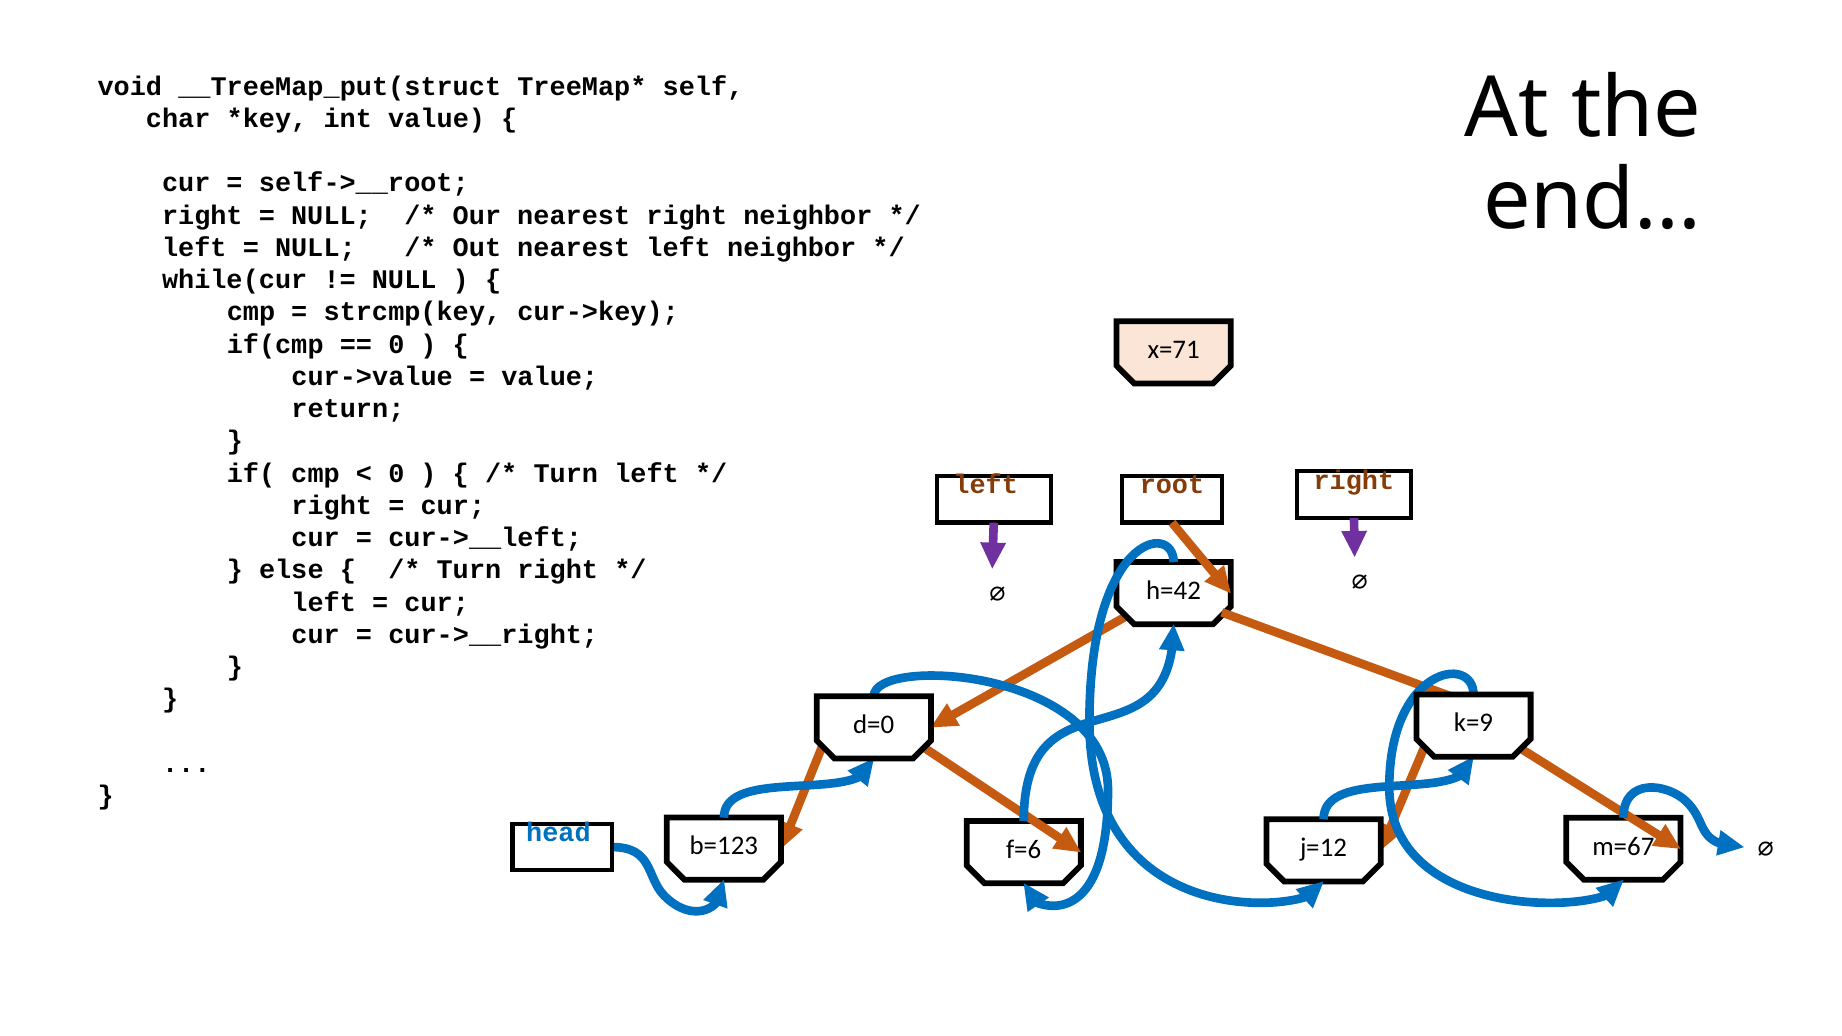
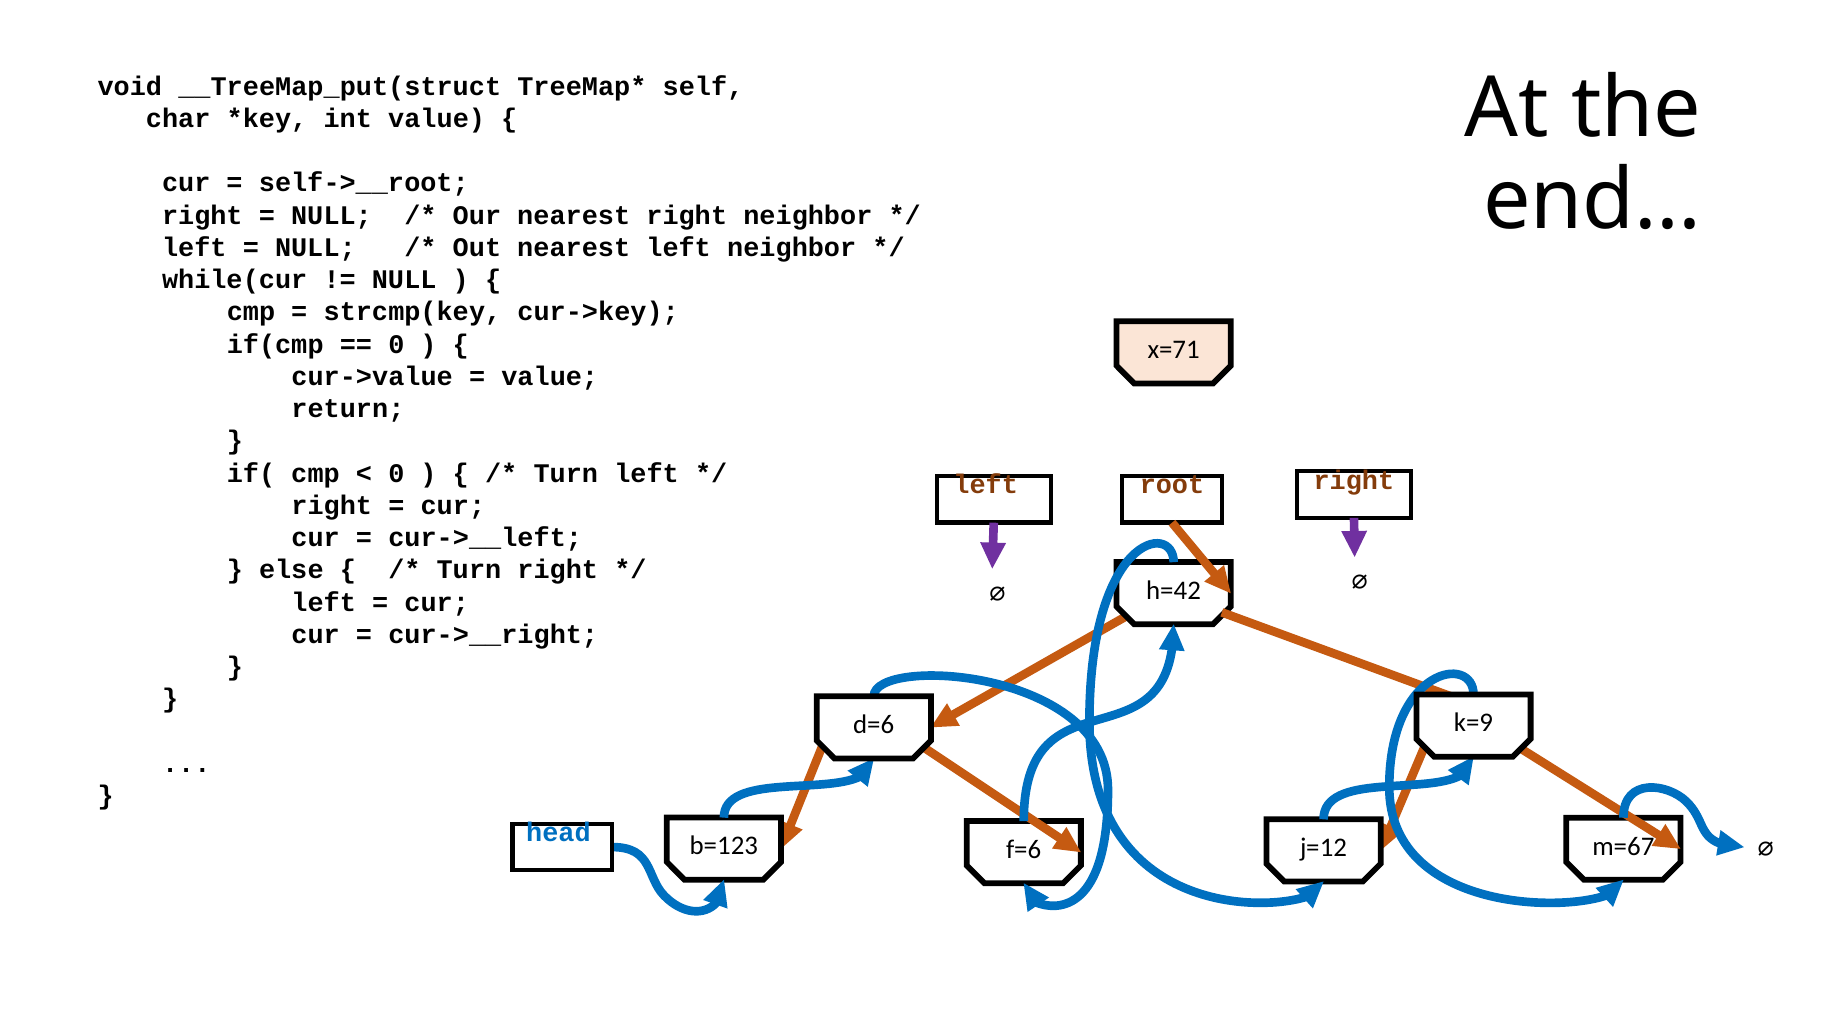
d=0: d=0 -> d=6 (874, 725)
